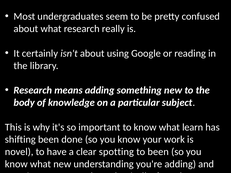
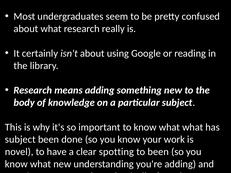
what learn: learn -> what (193, 127)
shifting: shifting -> subject (20, 140)
